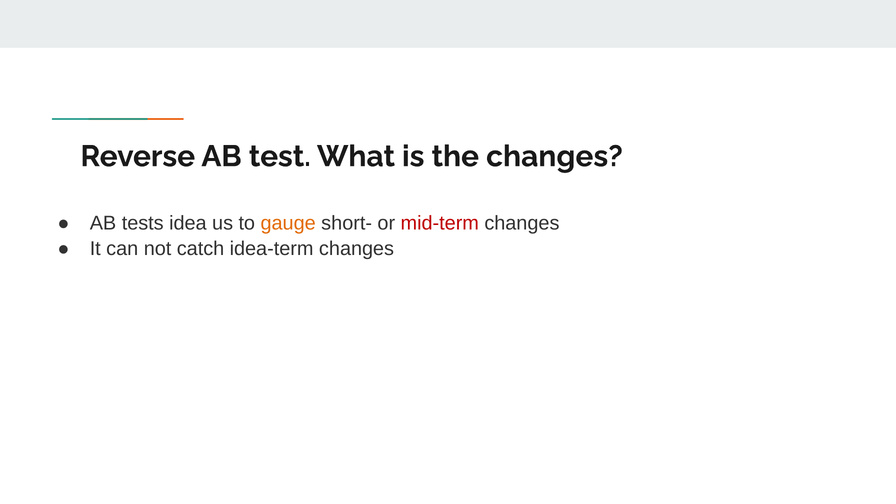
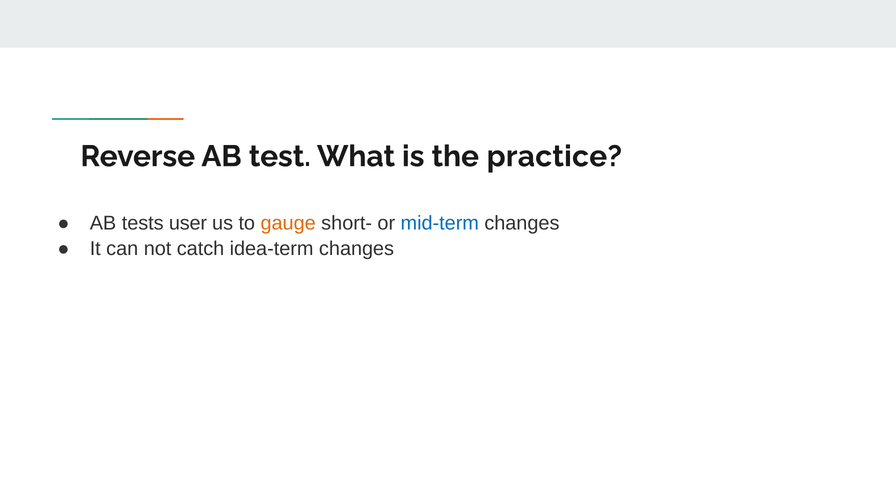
the changes: changes -> practice (554, 156)
idea: idea -> user (188, 223)
mid-term colour: red -> blue (440, 223)
